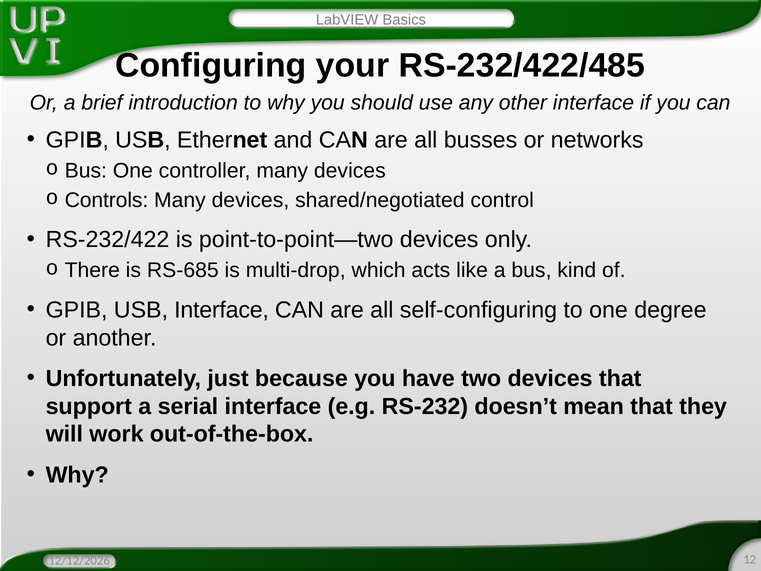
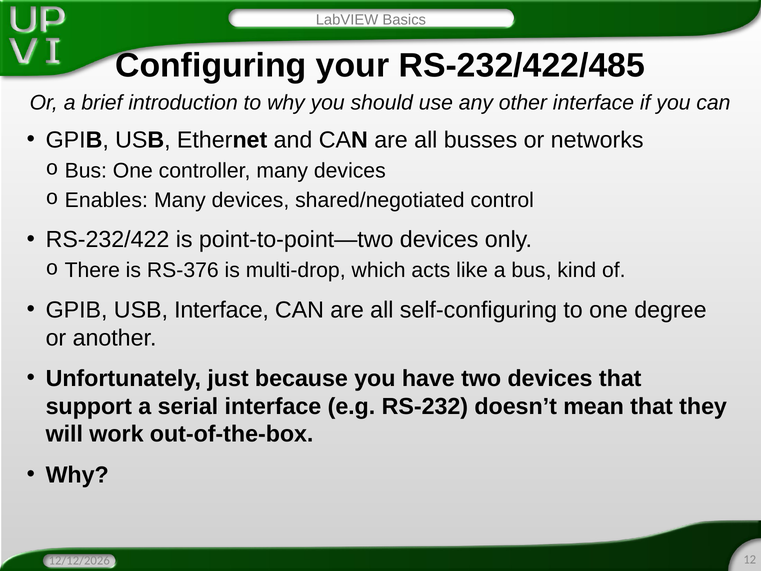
Controls: Controls -> Enables (106, 200)
RS-685: RS-685 -> RS-376 (183, 270)
